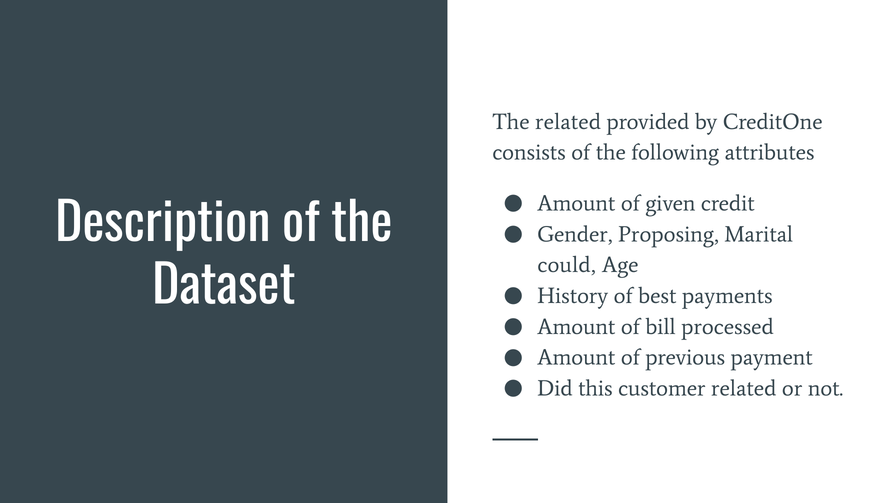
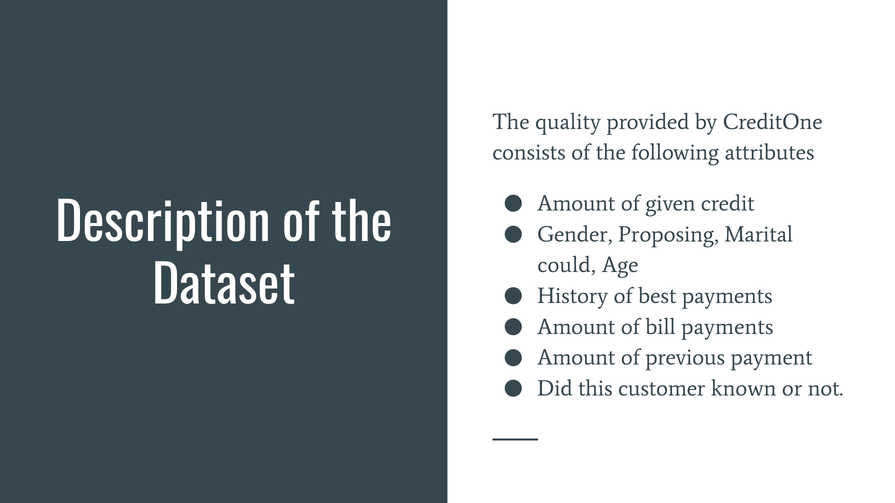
The related: related -> quality (568, 122)
bill processed: processed -> payments (727, 327)
customer related: related -> known (744, 389)
